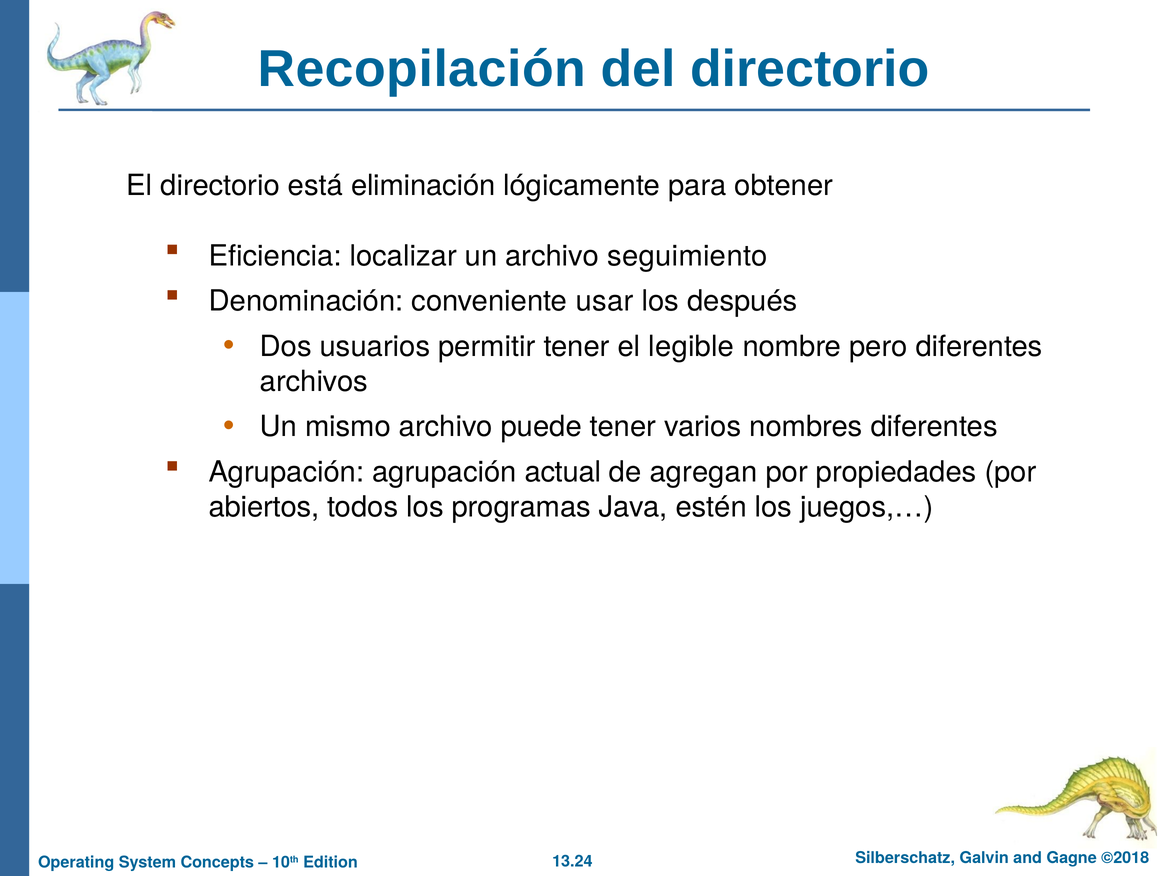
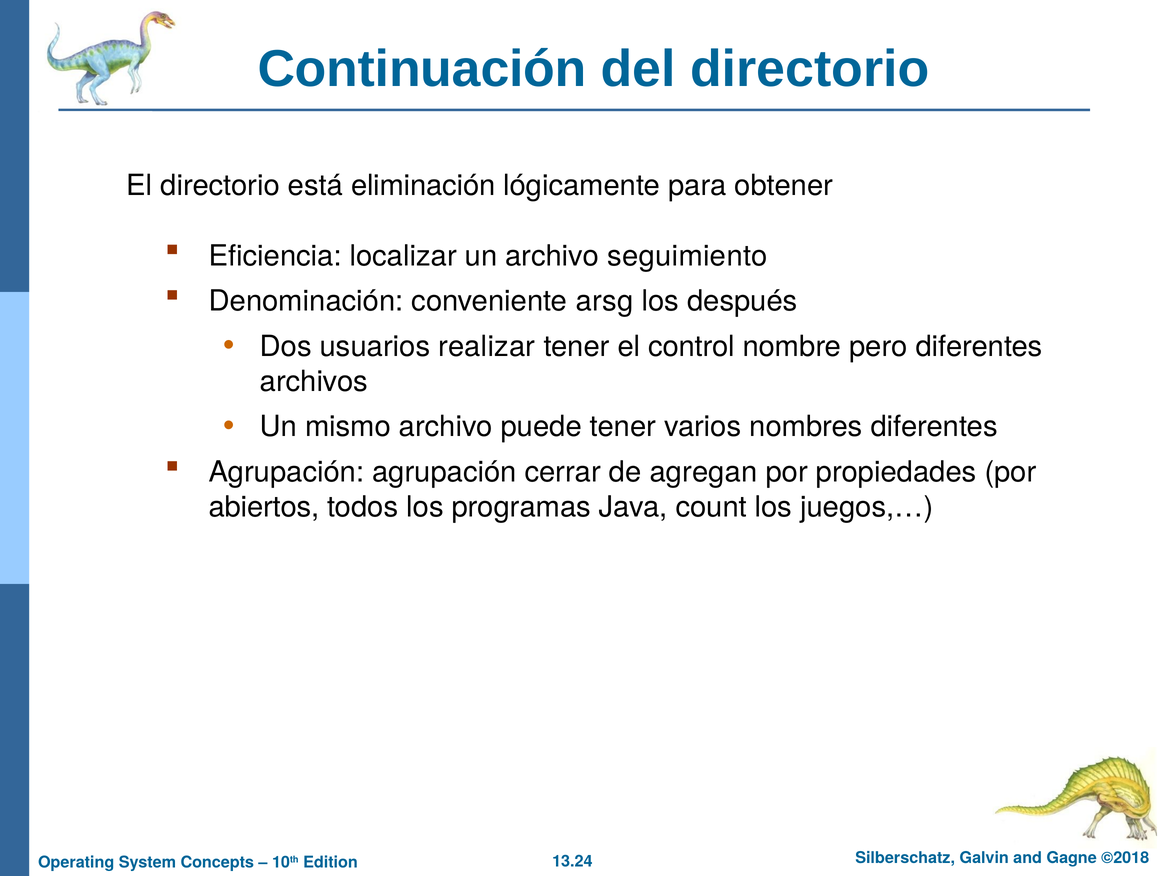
Recopilación: Recopilación -> Continuación (422, 69)
usar: usar -> arsg (604, 301)
permitir: permitir -> realizar (487, 346)
legible: legible -> control (692, 346)
actual: actual -> cerrar (563, 472)
estén: estén -> count (711, 507)
